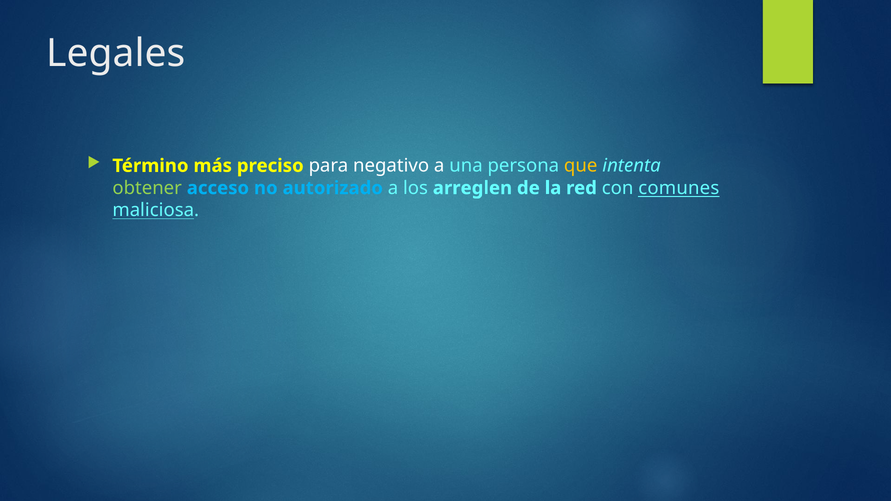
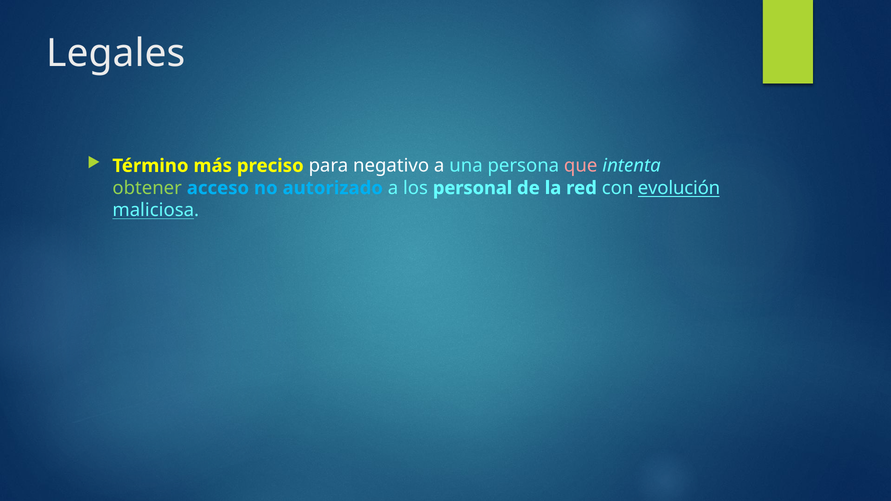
que colour: yellow -> pink (581, 166)
arreglen: arreglen -> personal (473, 188)
comunes: comunes -> evolución (679, 188)
